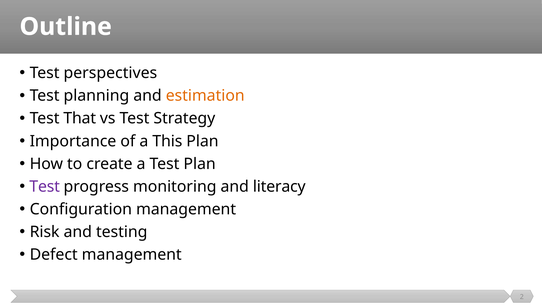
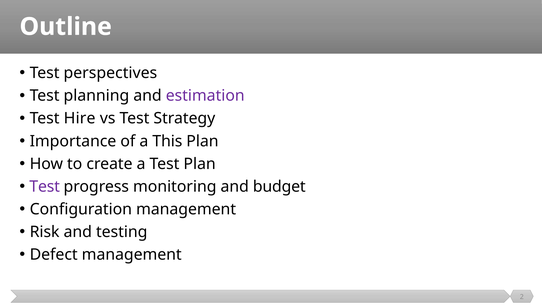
estimation colour: orange -> purple (205, 96)
That: That -> Hire (80, 118)
literacy: literacy -> budget (279, 186)
